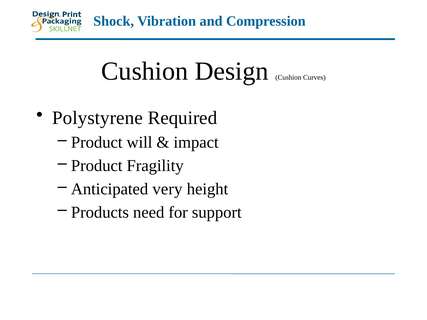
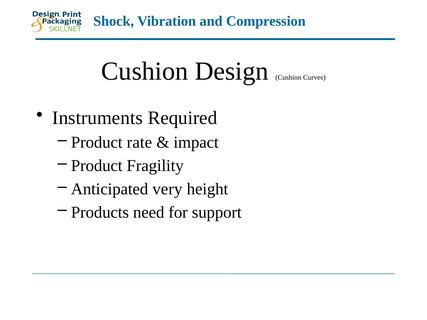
Polystyrene: Polystyrene -> Instruments (98, 118)
will: will -> rate (139, 143)
